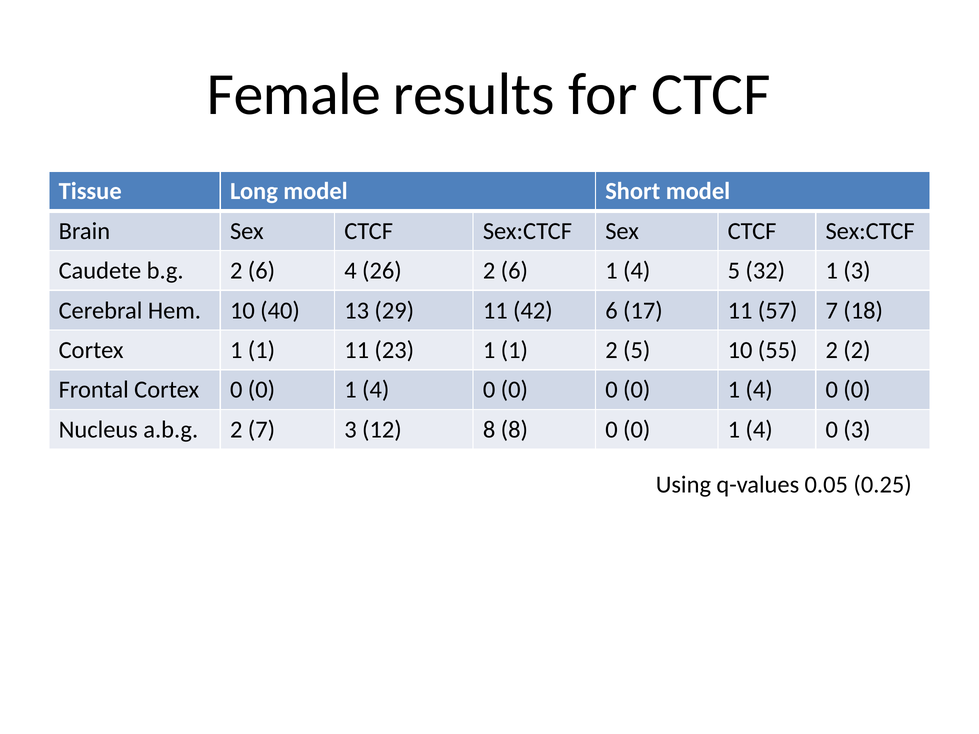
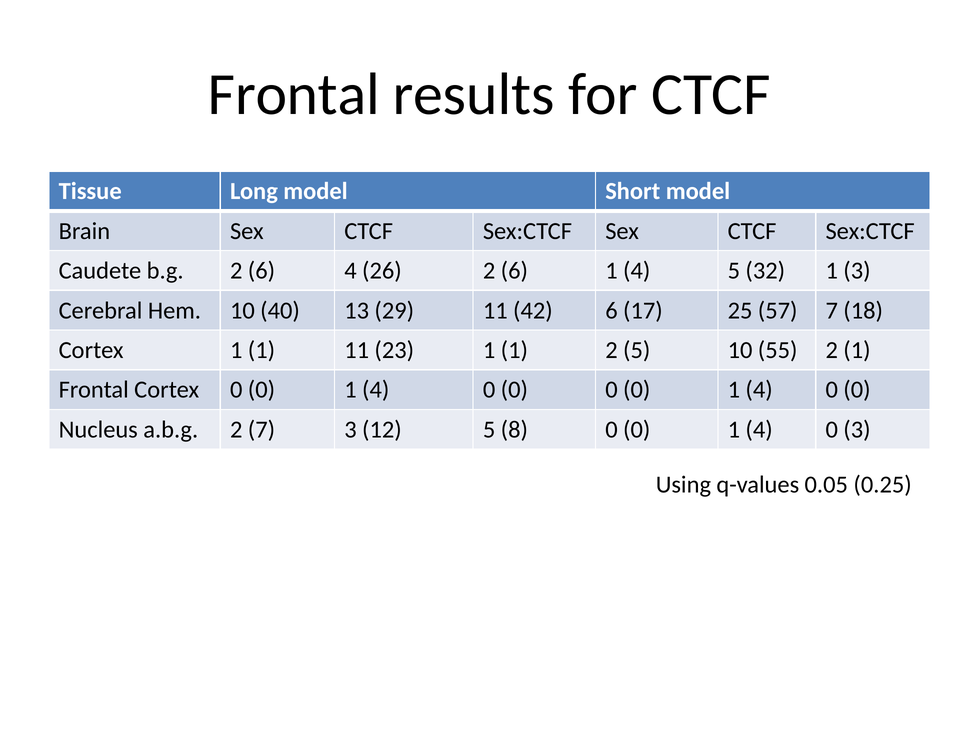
Female: Female -> Frontal (294, 95)
17 11: 11 -> 25 (740, 311)
2 2: 2 -> 1 (857, 350)
12 8: 8 -> 5 (489, 430)
